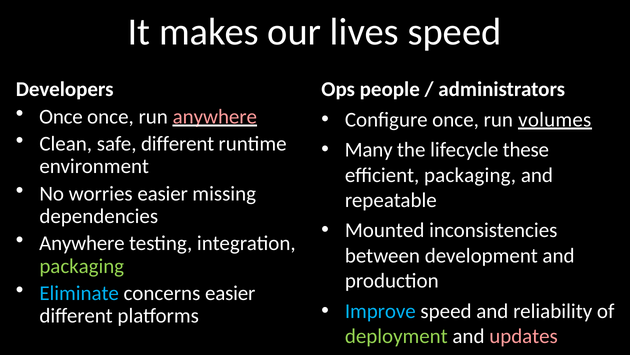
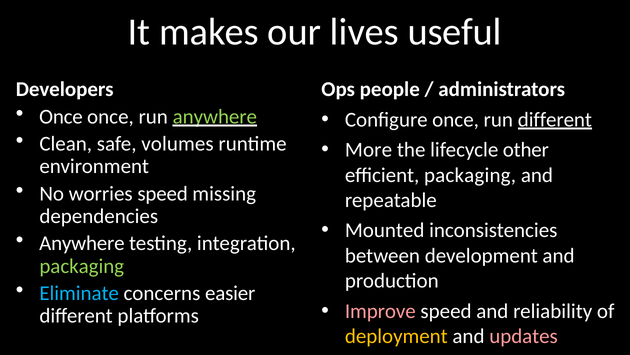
lives speed: speed -> useful (455, 32)
anywhere colour: pink -> light green (215, 116)
run volumes: volumes -> different (555, 119)
safe different: different -> volumes (177, 144)
Many: Many -> More (369, 150)
these: these -> other (526, 150)
worries easier: easier -> speed (163, 193)
Improve colour: light blue -> pink (380, 311)
deployment colour: light green -> yellow (396, 336)
